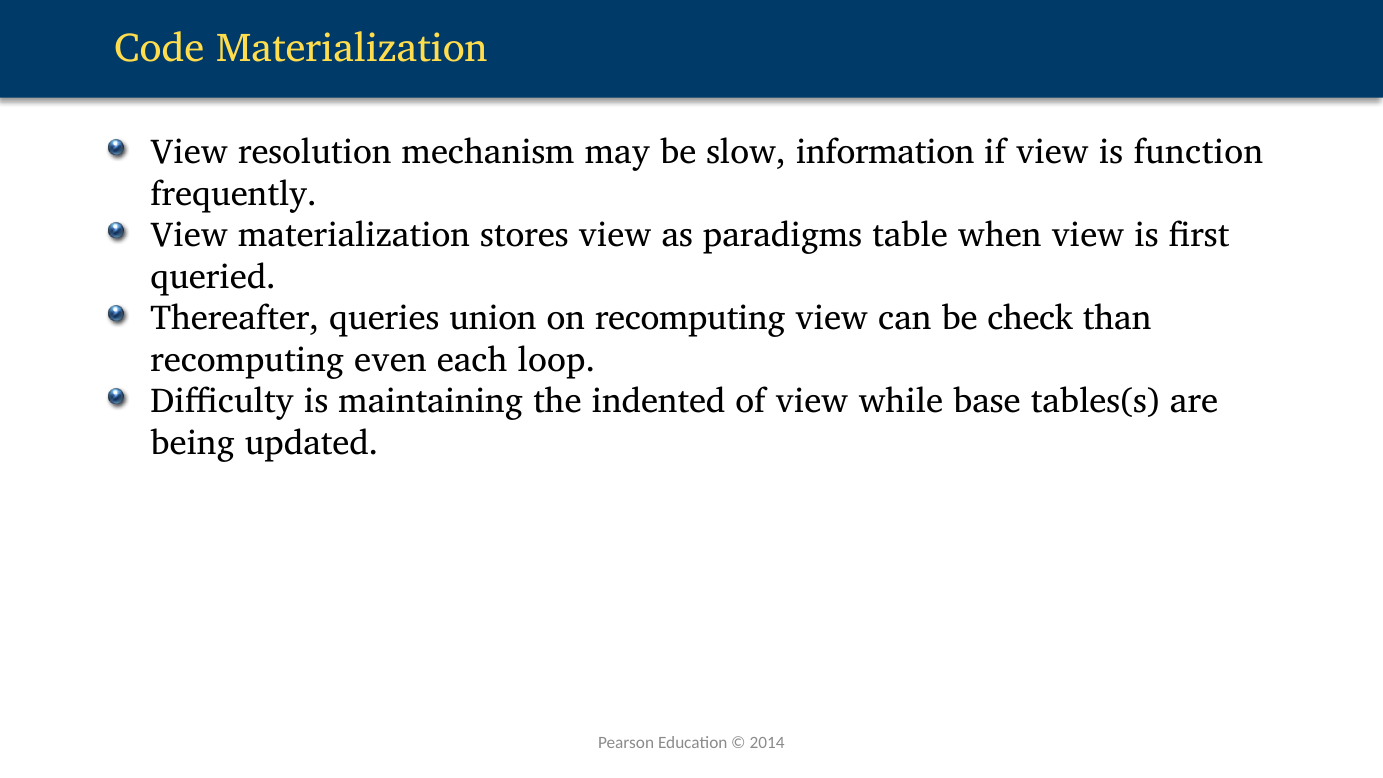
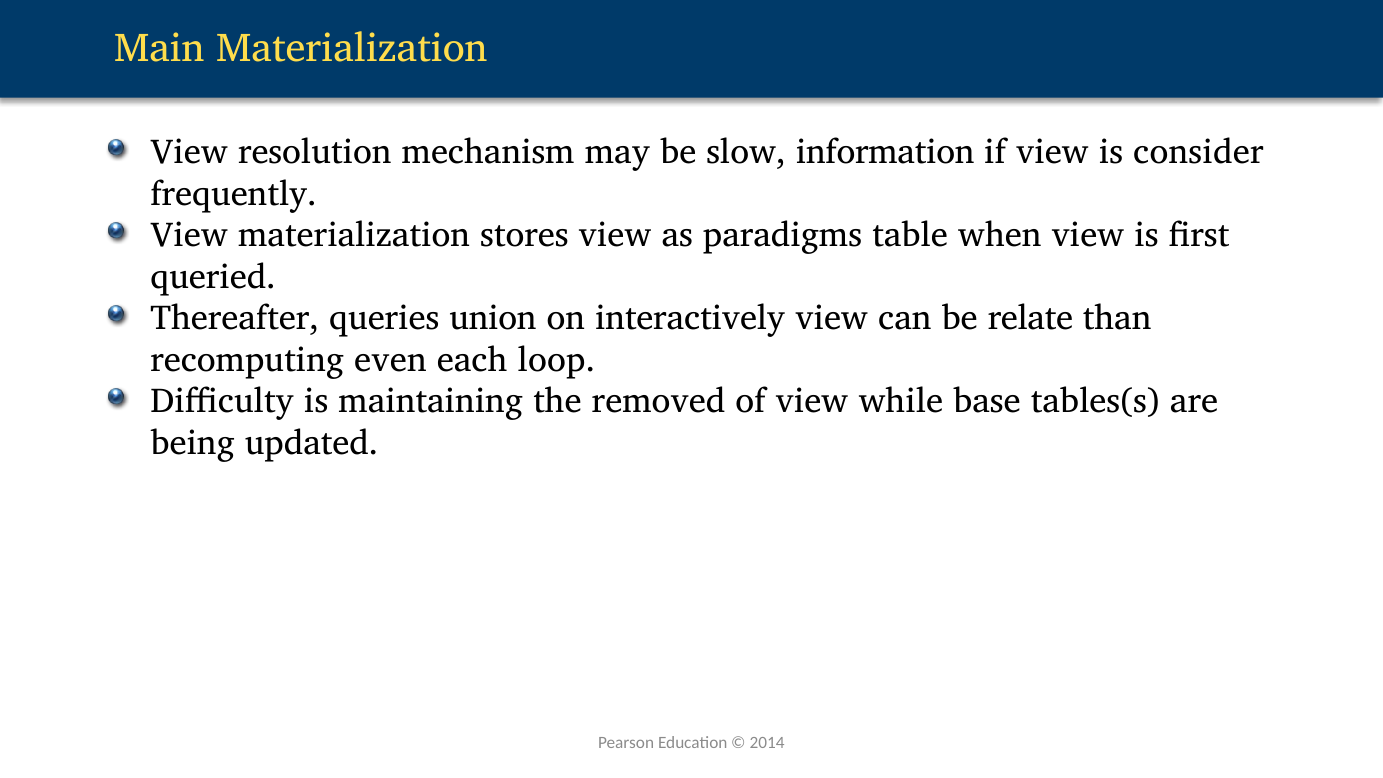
Code: Code -> Main (159, 49)
function: function -> consider (1198, 152)
on recomputing: recomputing -> interactively (690, 318)
check: check -> relate (1030, 318)
indented: indented -> removed (659, 401)
